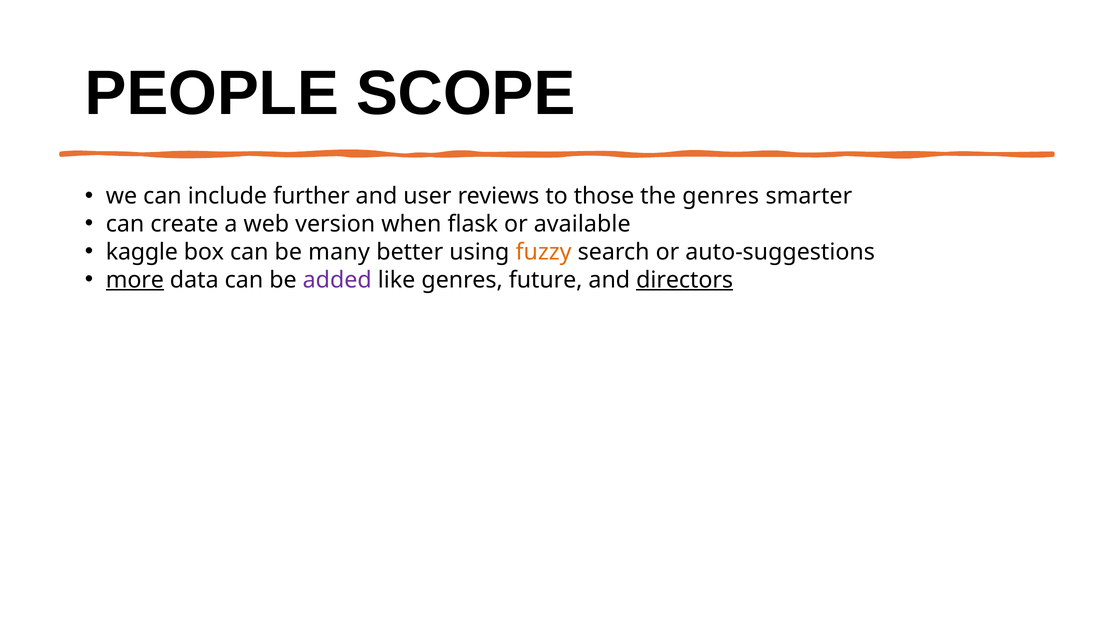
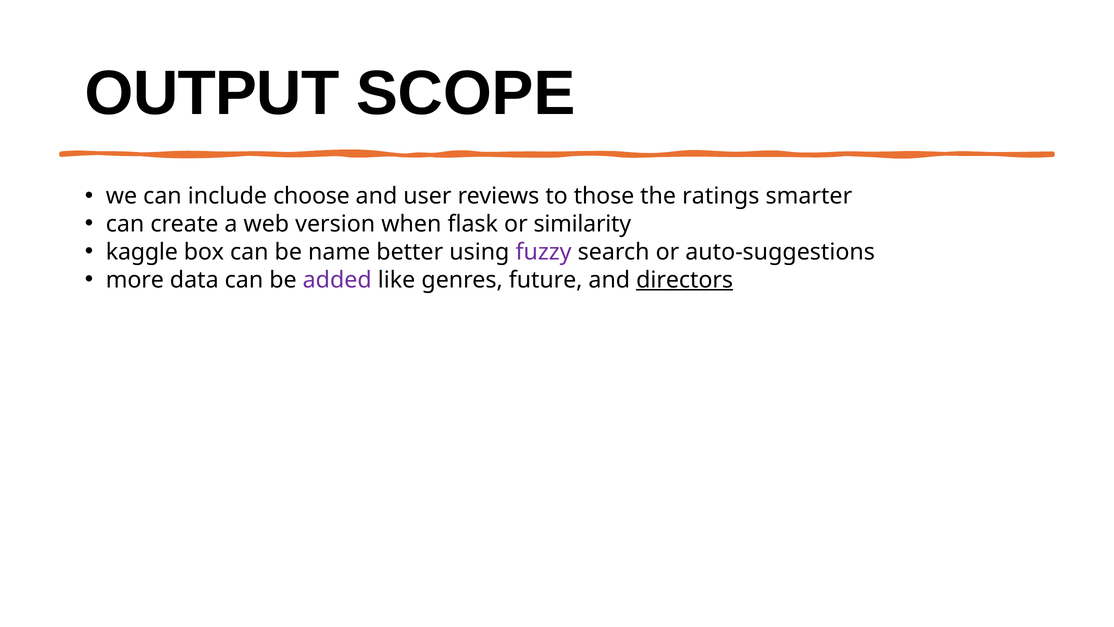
PEOPLE: PEOPLE -> OUTPUT (212, 94)
further: further -> choose (312, 196)
the genres: genres -> ratings (721, 196)
available: available -> similarity (582, 224)
many: many -> name (339, 252)
fuzzy colour: orange -> purple (544, 252)
more underline: present -> none (135, 280)
